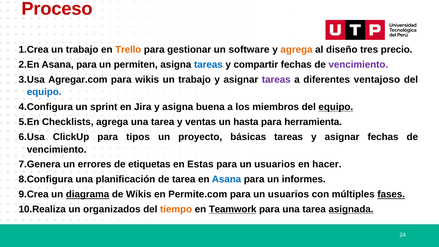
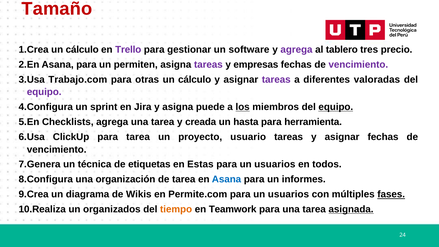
Proceso: Proceso -> Tamaño (57, 9)
trabajo: trabajo -> cálculo (82, 50)
Trello colour: orange -> purple (128, 50)
agrega colour: orange -> purple (296, 50)
diseño: diseño -> tablero (342, 50)
tareas colour: blue -> purple (208, 65)
compartir: compartir -> empresas (256, 65)
Agregar.com: Agregar.com -> Trabajo.com (78, 79)
para wikis: wikis -> otras (147, 79)
trabajo: trabajo -> cálculo (195, 79)
ventajoso: ventajoso -> valoradas (377, 79)
equipo colour: blue -> purple (44, 92)
buena: buena -> puede (210, 107)
los underline: none -> present (243, 107)
ventas: ventas -> creada (201, 122)
para tipos: tipos -> tarea (138, 137)
básicas: básicas -> usuario (248, 137)
errores: errores -> técnica (95, 164)
hacer: hacer -> todos (327, 164)
planificación: planificación -> organización (125, 179)
diagrama underline: present -> none (88, 194)
Teamwork underline: present -> none (233, 209)
